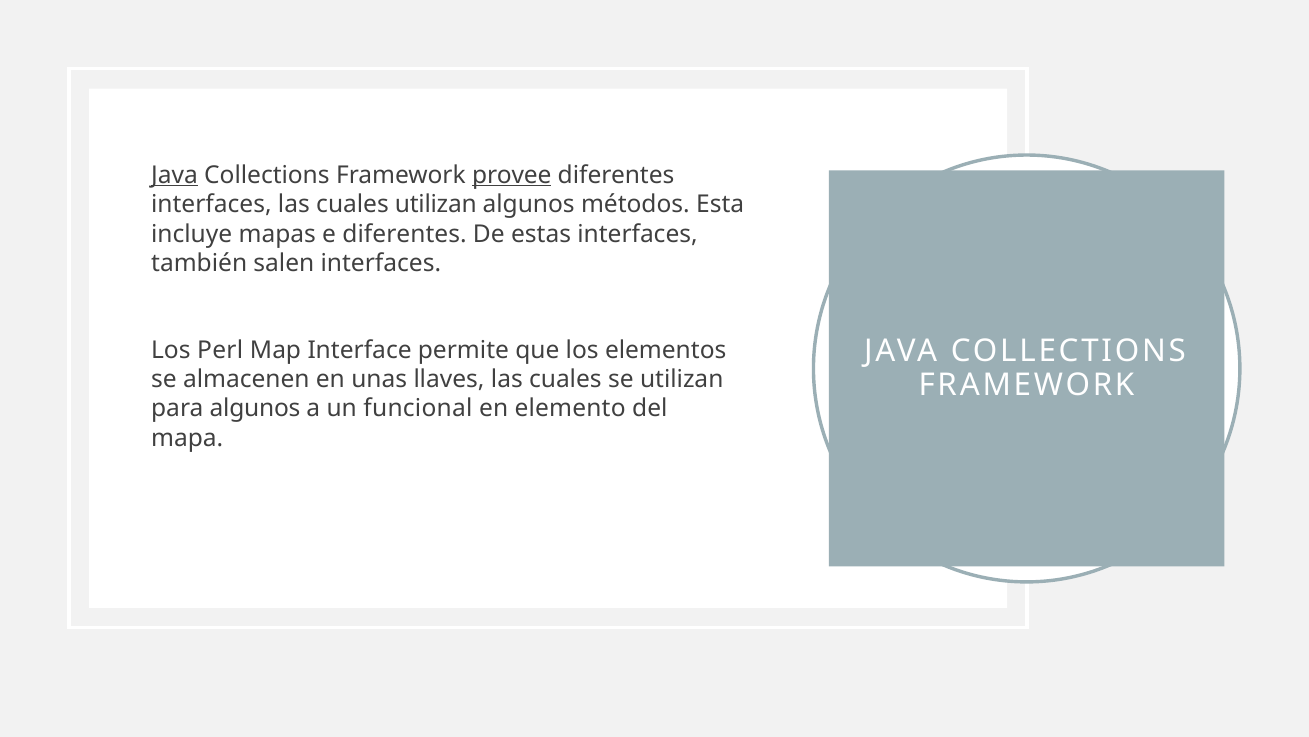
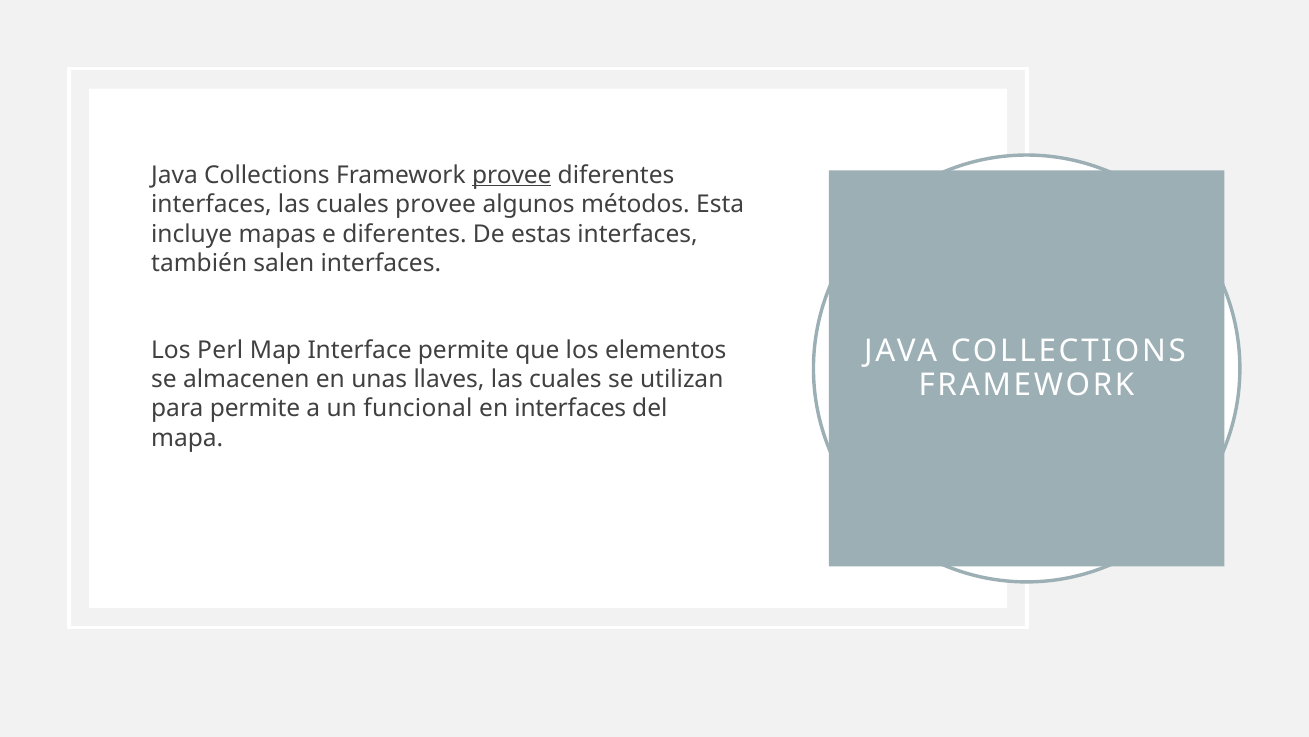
Java underline: present -> none (175, 175)
cuales utilizan: utilizan -> provee (436, 204)
para algunos: algunos -> permite (255, 408)
en elemento: elemento -> interfaces (570, 408)
